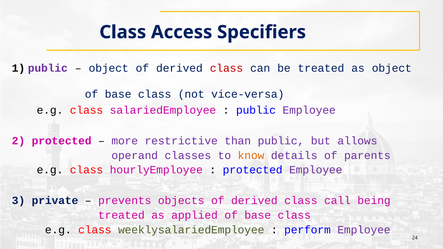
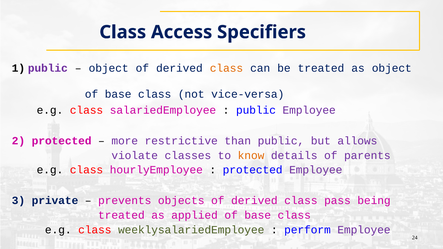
class colour: red -> orange (226, 68)
operand: operand -> violate (135, 155)
call: call -> pass (337, 201)
